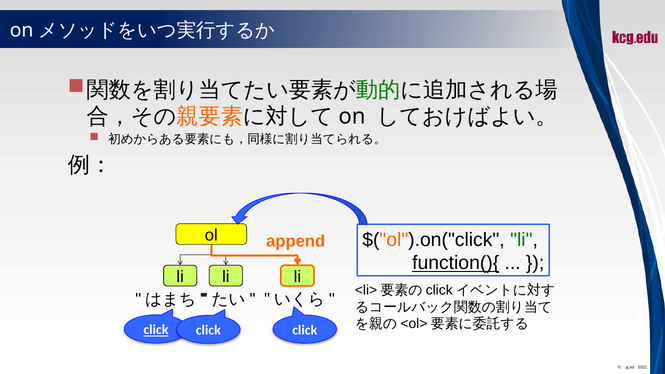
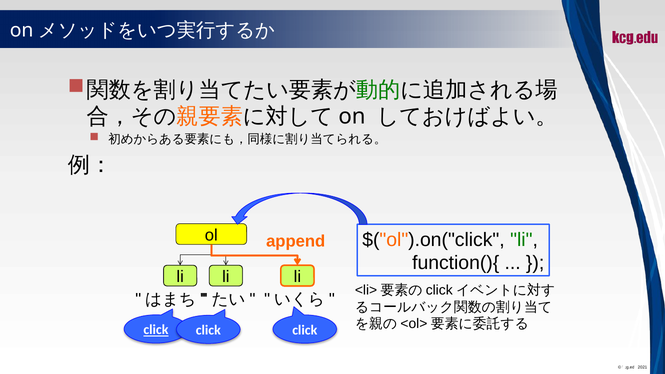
function(){ underline: present -> none (456, 263)
